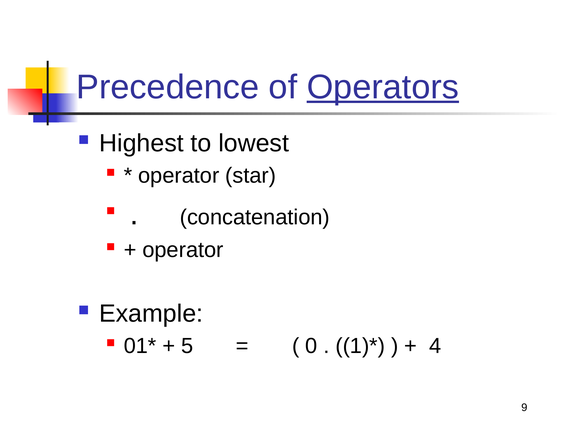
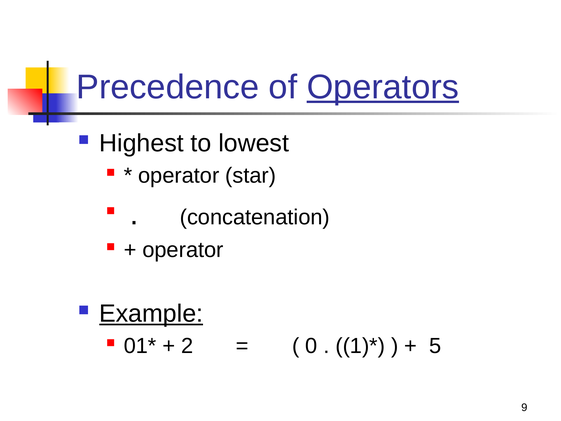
Example underline: none -> present (151, 314)
5: 5 -> 2 (187, 346)
4: 4 -> 5 (435, 346)
